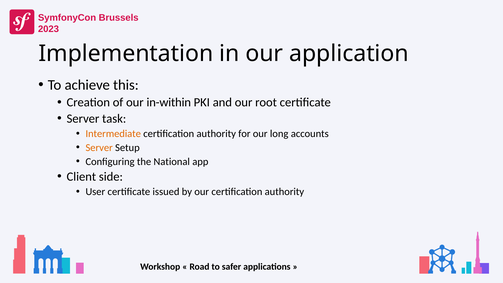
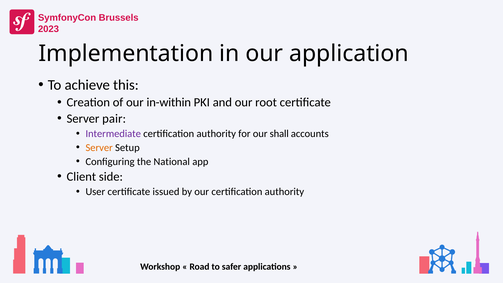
task: task -> pair (114, 119)
Intermediate colour: orange -> purple (113, 134)
long: long -> shall (279, 134)
